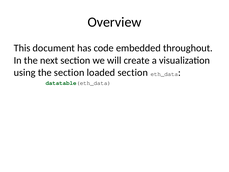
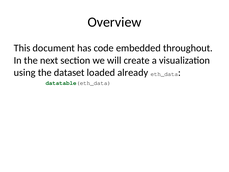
the section: section -> dataset (69, 72)
loaded section: section -> already (133, 72)
